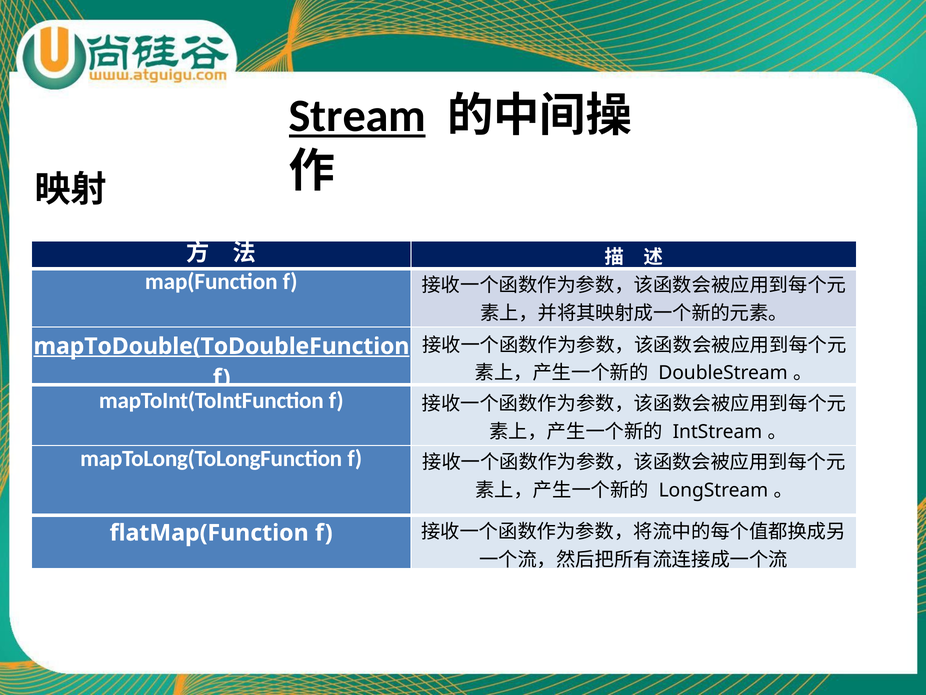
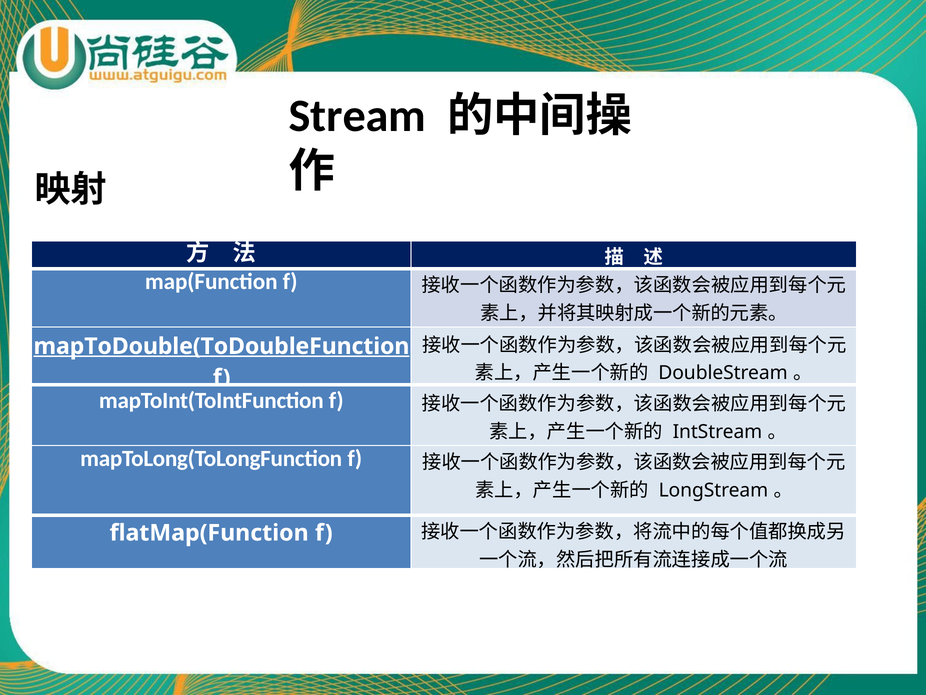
Stream underline: present -> none (357, 116)
